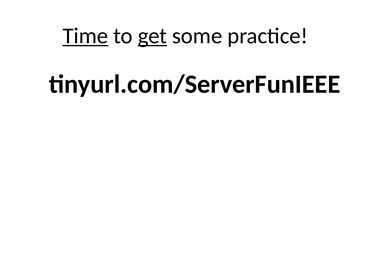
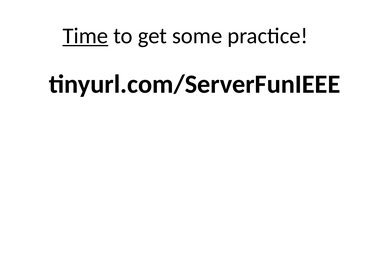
get underline: present -> none (152, 36)
